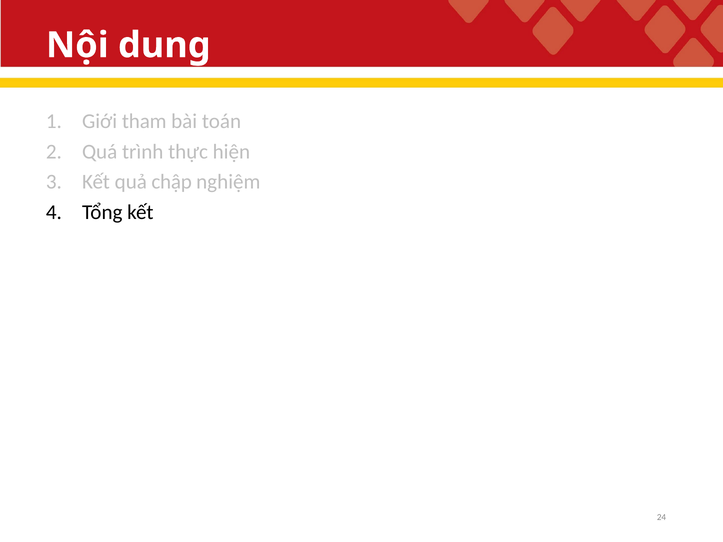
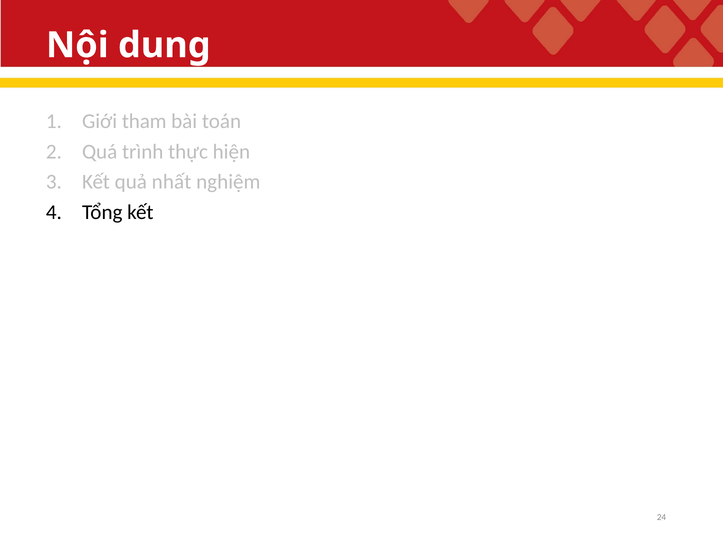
chập: chập -> nhất (172, 182)
